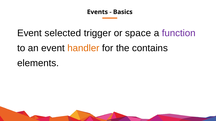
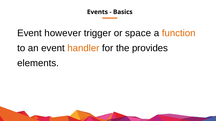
selected: selected -> however (63, 33)
function colour: purple -> orange (179, 33)
contains: contains -> provides (150, 48)
